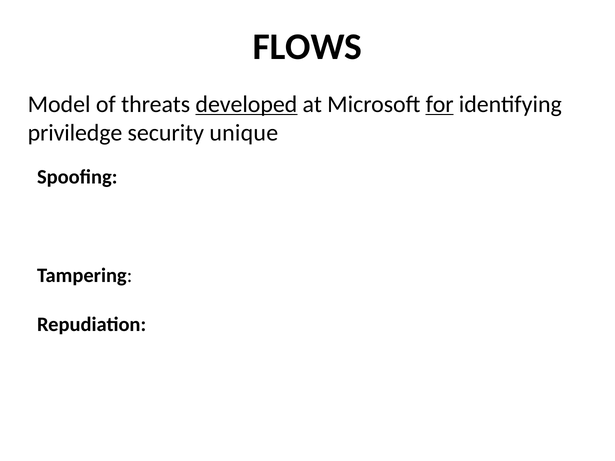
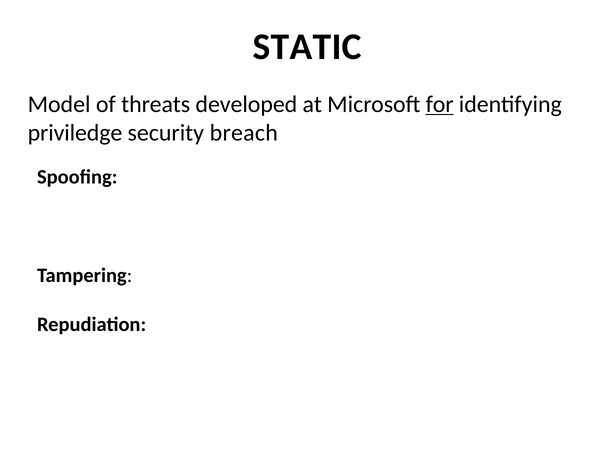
FLOWS: FLOWS -> STATIC (307, 47)
developed underline: present -> none (246, 104)
unique: unique -> breach (244, 133)
